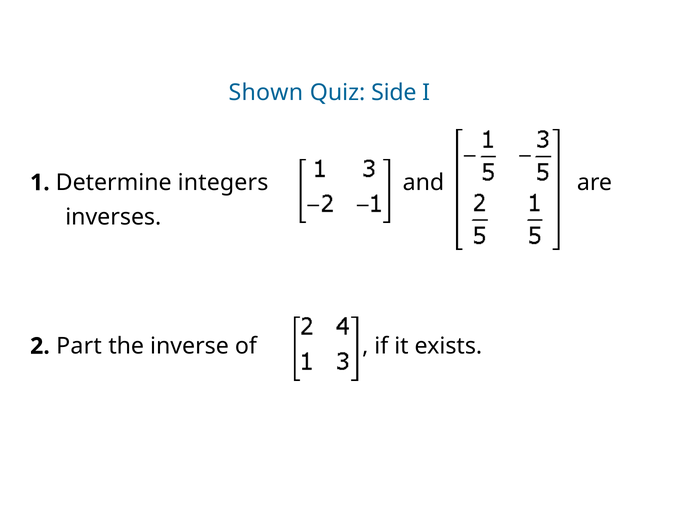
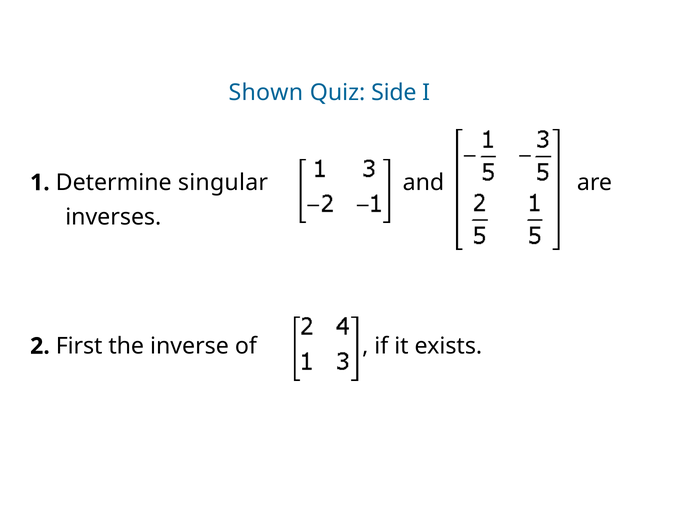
integers: integers -> singular (223, 183)
Part: Part -> First (79, 346)
